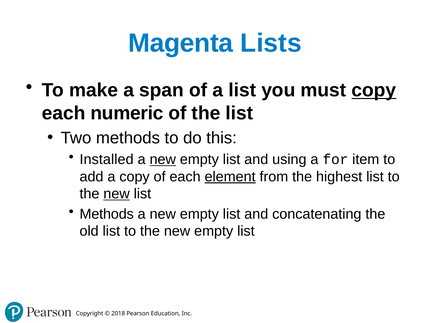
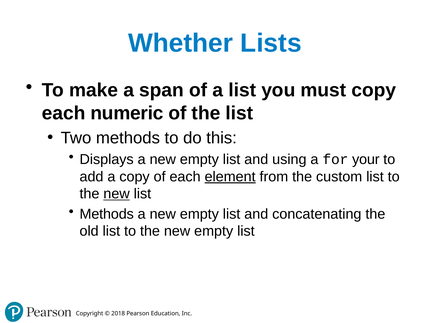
Magenta: Magenta -> Whether (181, 43)
copy underline: present -> none (374, 90)
Installed: Installed -> Displays (107, 159)
new underline: present -> none (163, 159)
item: item -> your (366, 159)
highest: highest -> custom (339, 176)
